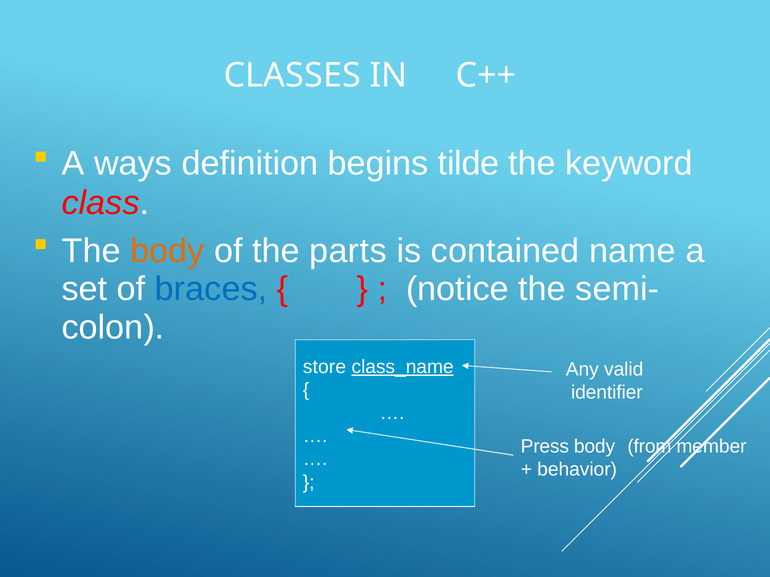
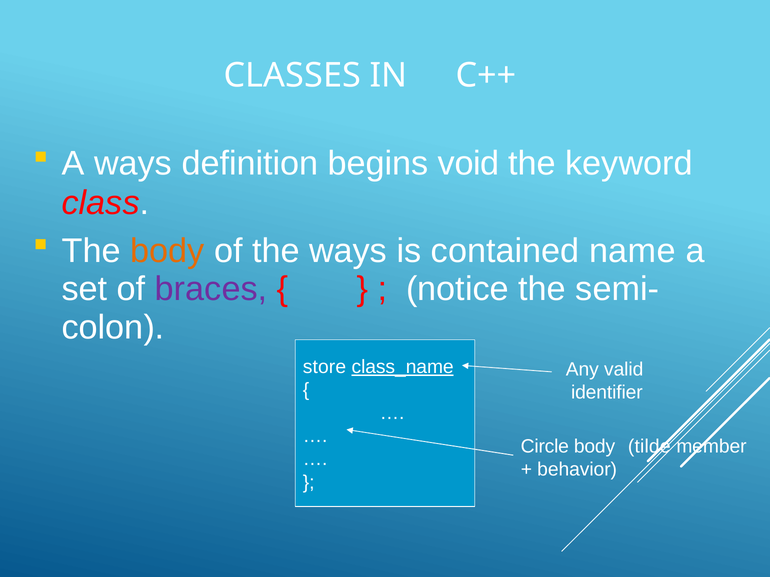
tilde: tilde -> void (469, 163)
the parts: parts -> ways (348, 251)
braces colour: blue -> purple (211, 289)
Press: Press -> Circle (545, 447)
from: from -> tilde (649, 447)
